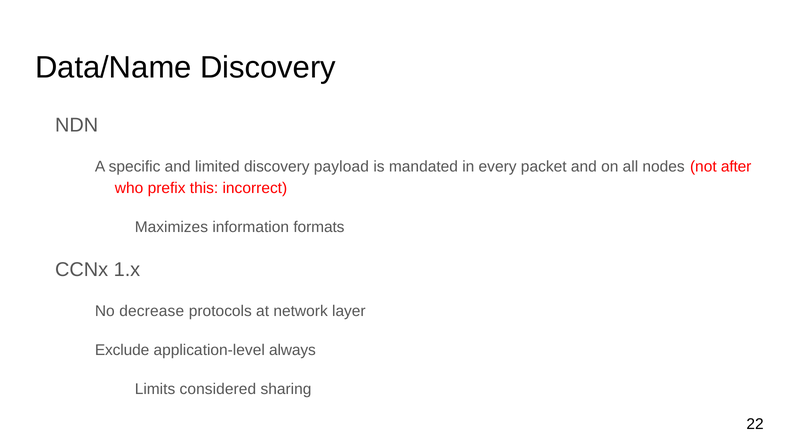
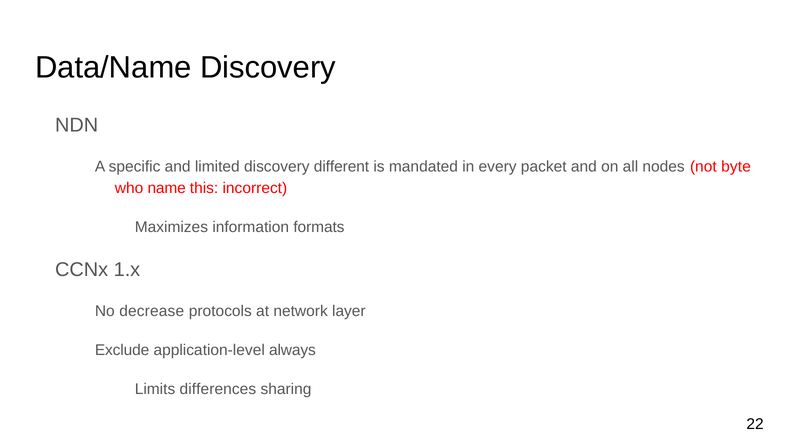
payload: payload -> different (341, 167)
after: after -> byte (736, 167)
prefix: prefix -> name (167, 188)
considered: considered -> differences (218, 390)
